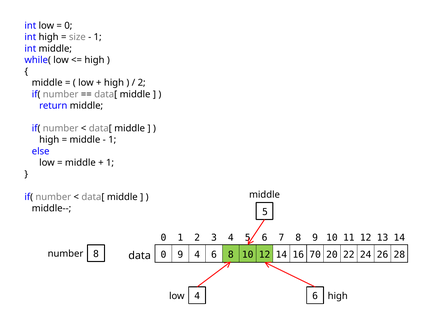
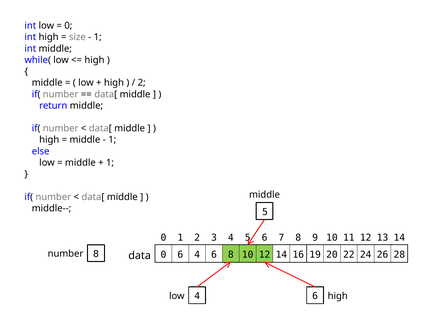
0 9: 9 -> 6 (180, 255)
70: 70 -> 19 (315, 255)
